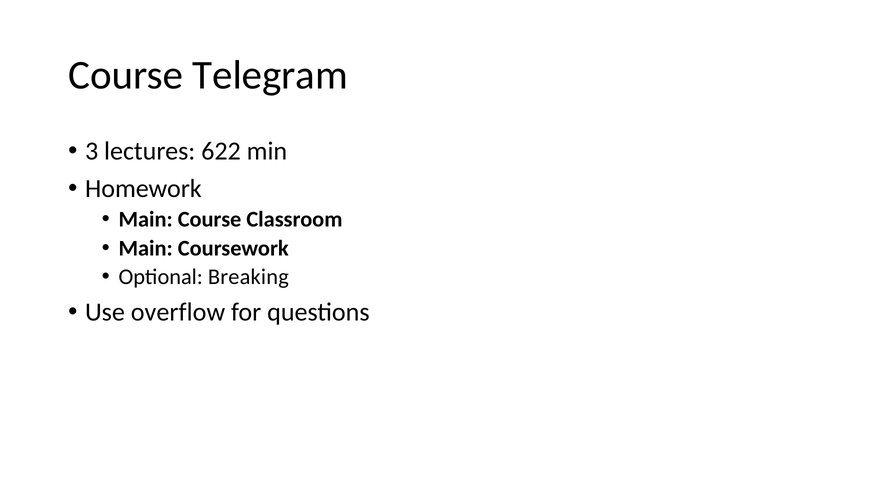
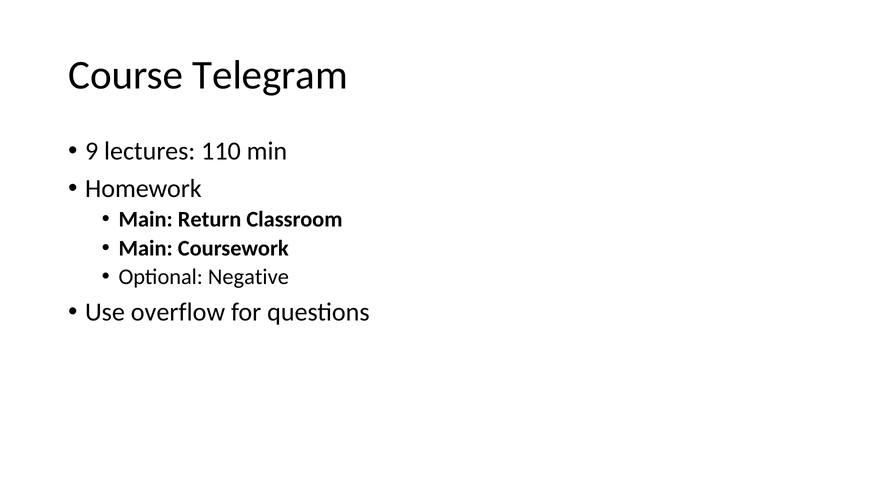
3: 3 -> 9 (92, 151)
622: 622 -> 110 (221, 151)
Main Course: Course -> Return (210, 220)
Breaking: Breaking -> Negative (248, 277)
